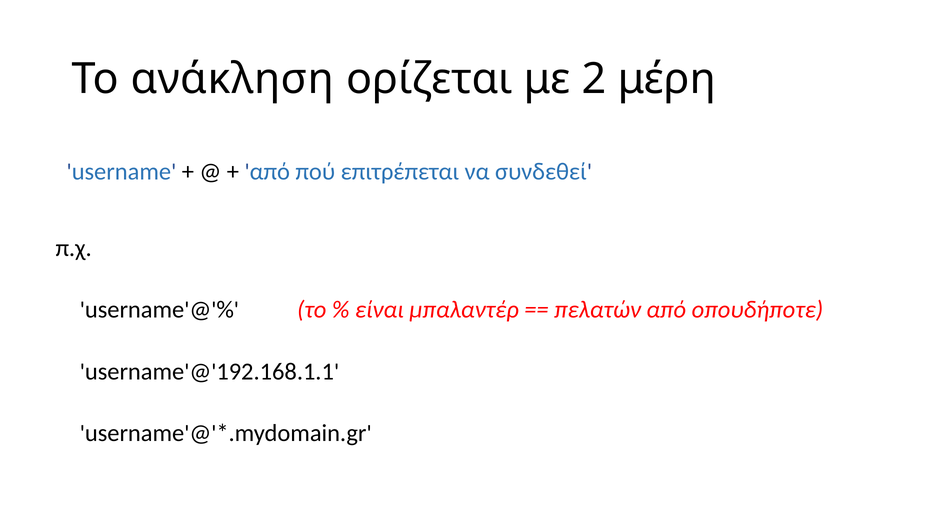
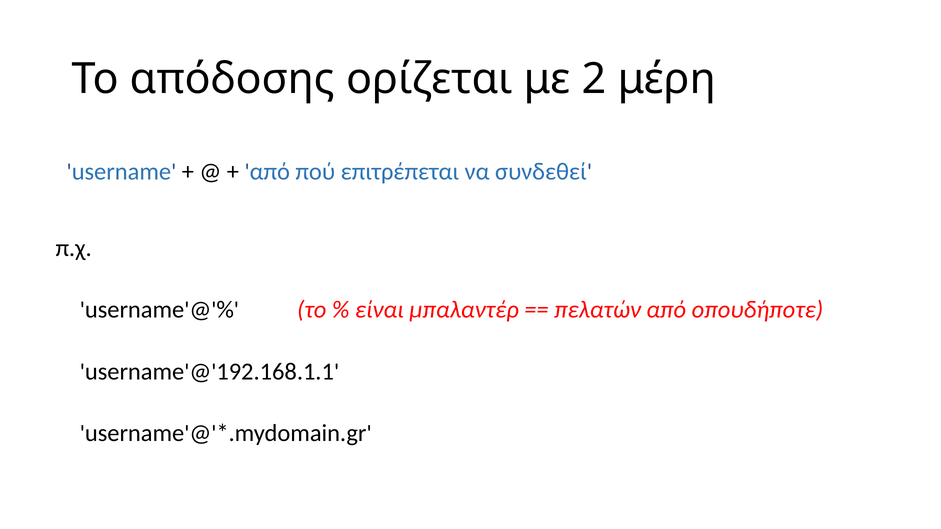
ανάκληση: ανάκληση -> απόδοσης (232, 79)
